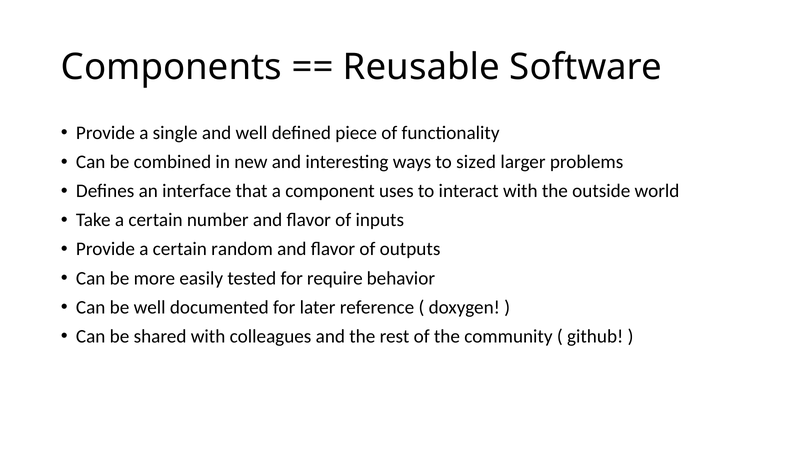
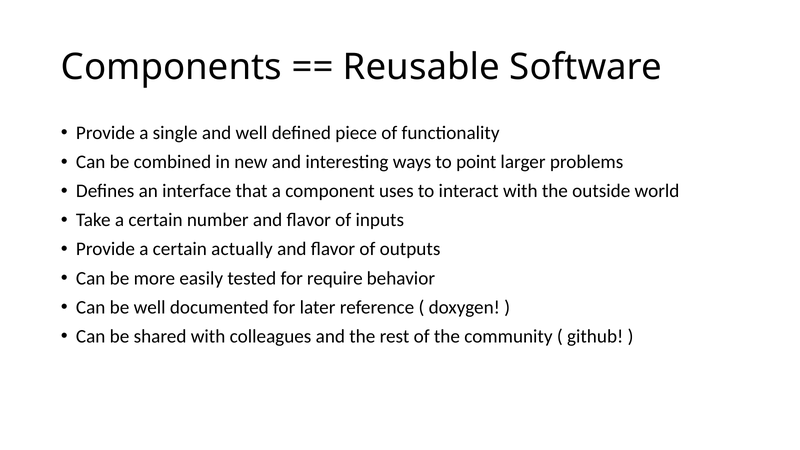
sized: sized -> point (476, 162)
random: random -> actually (242, 249)
